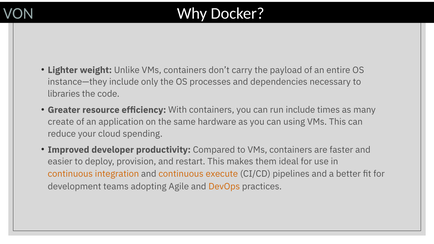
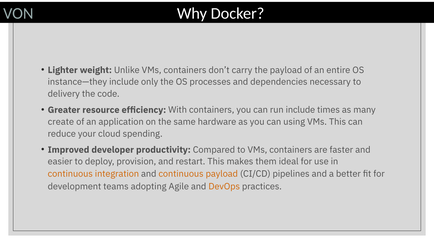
libraries: libraries -> delivery (64, 94)
continuous execute: execute -> payload (222, 174)
